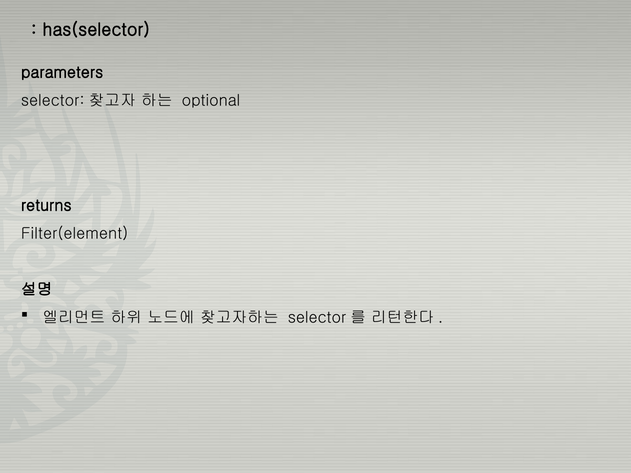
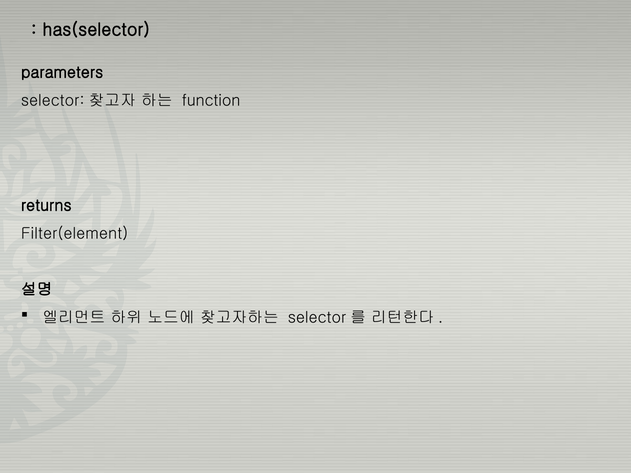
optional: optional -> function (211, 101)
